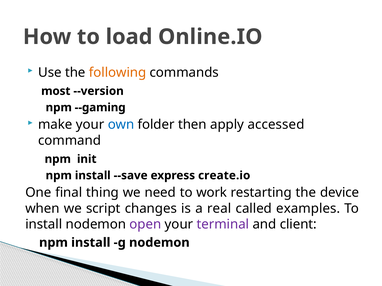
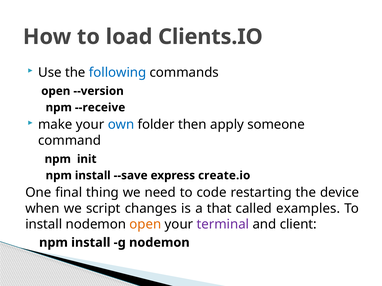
Online.IO: Online.IO -> Clients.IO (210, 37)
following colour: orange -> blue (118, 73)
most: most -> open (56, 91)
--gaming: --gaming -> --receive (100, 108)
accessed: accessed -> someone (276, 125)
work: work -> code (212, 193)
real: real -> that (219, 209)
open colour: purple -> orange (145, 225)
